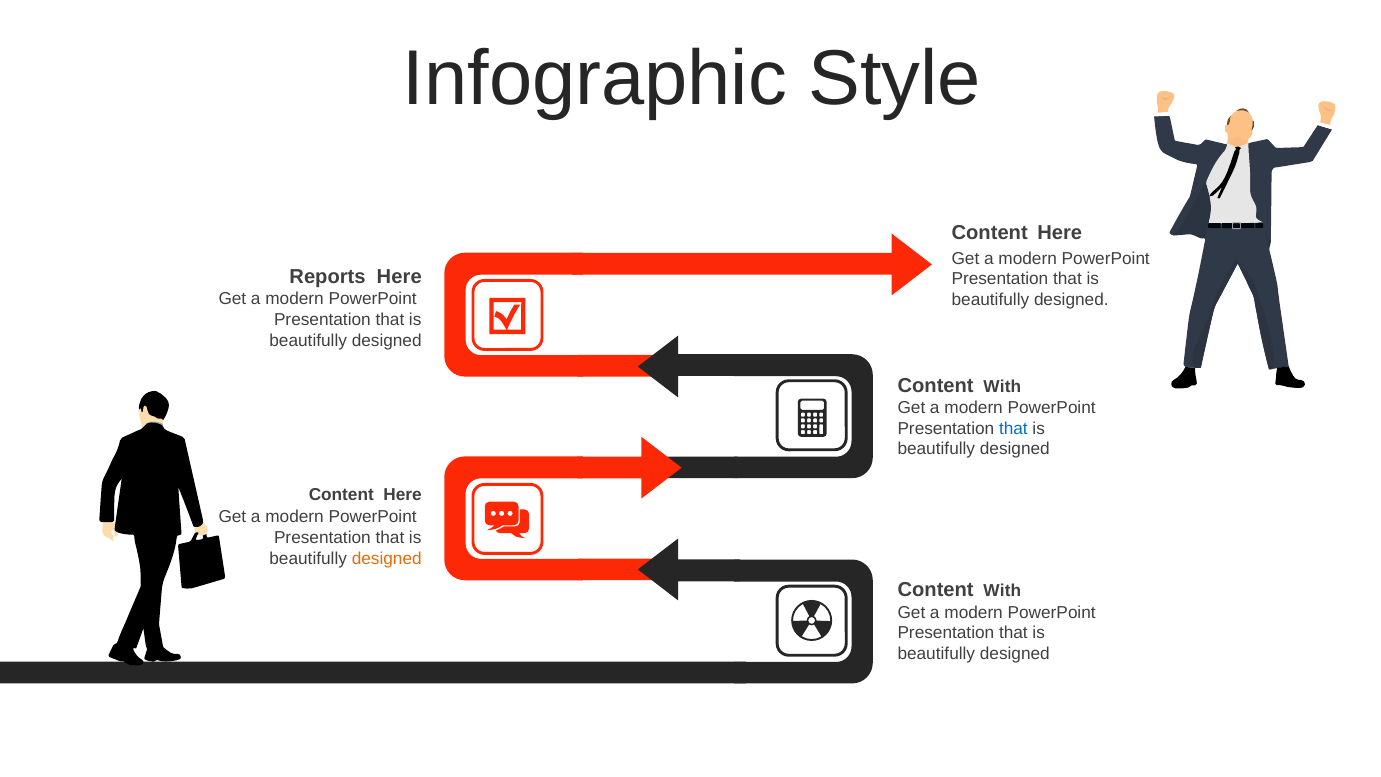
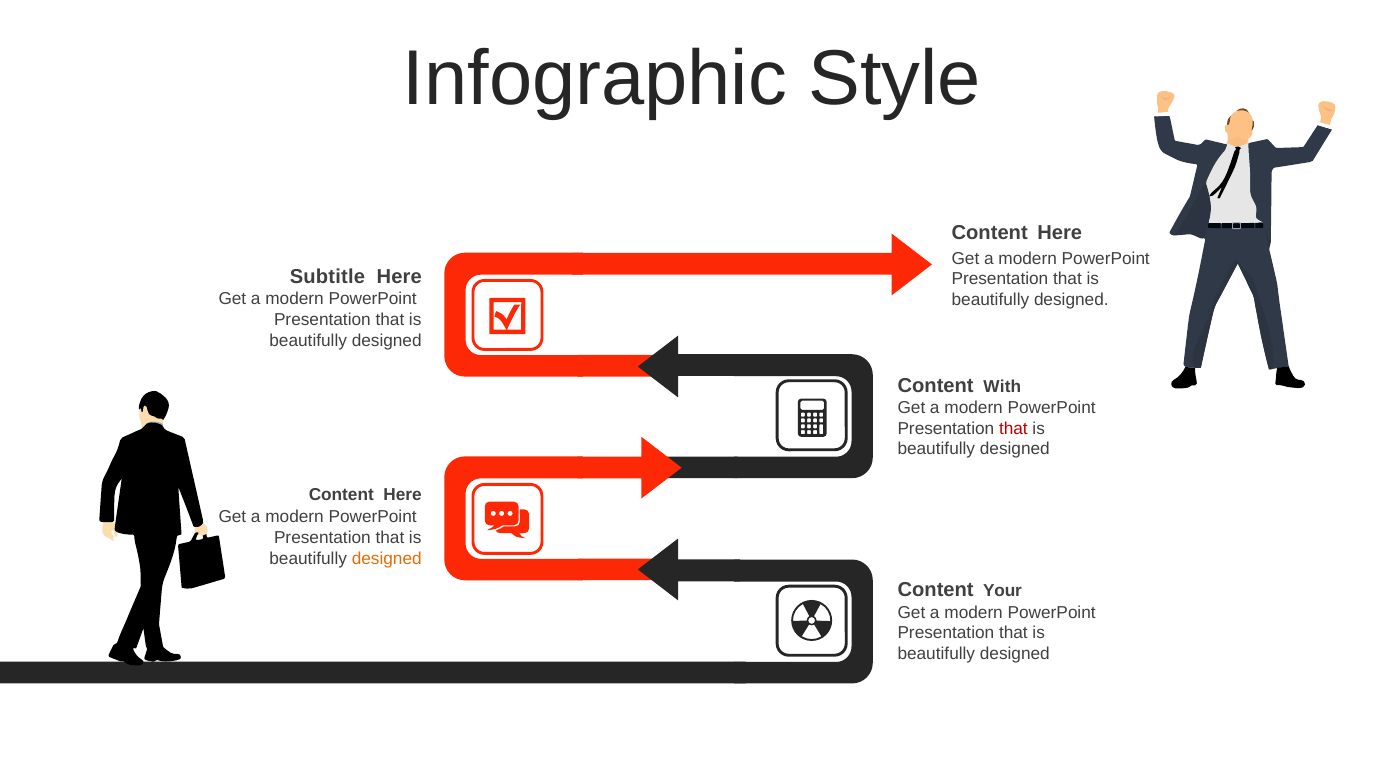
Reports: Reports -> Subtitle (327, 277)
that colour: blue -> red (1013, 428)
With: With -> Your (1002, 591)
